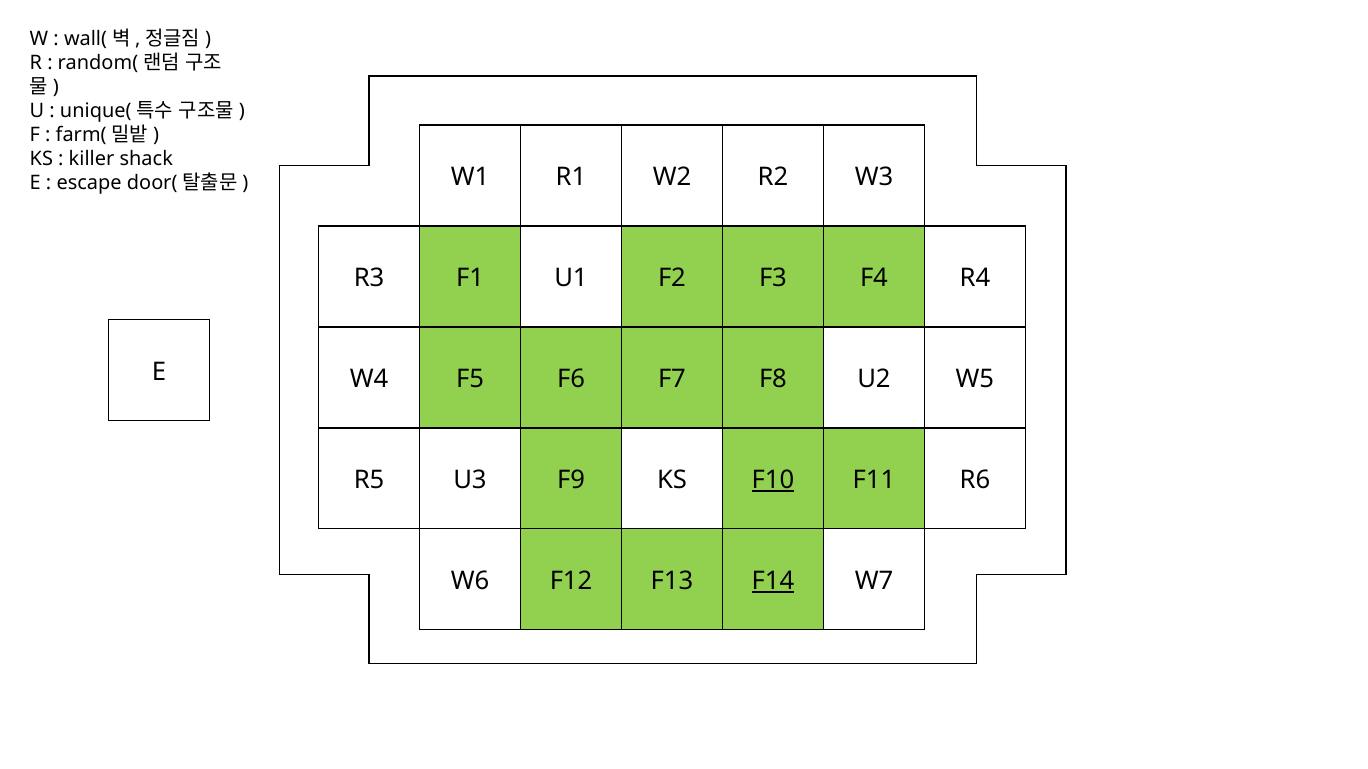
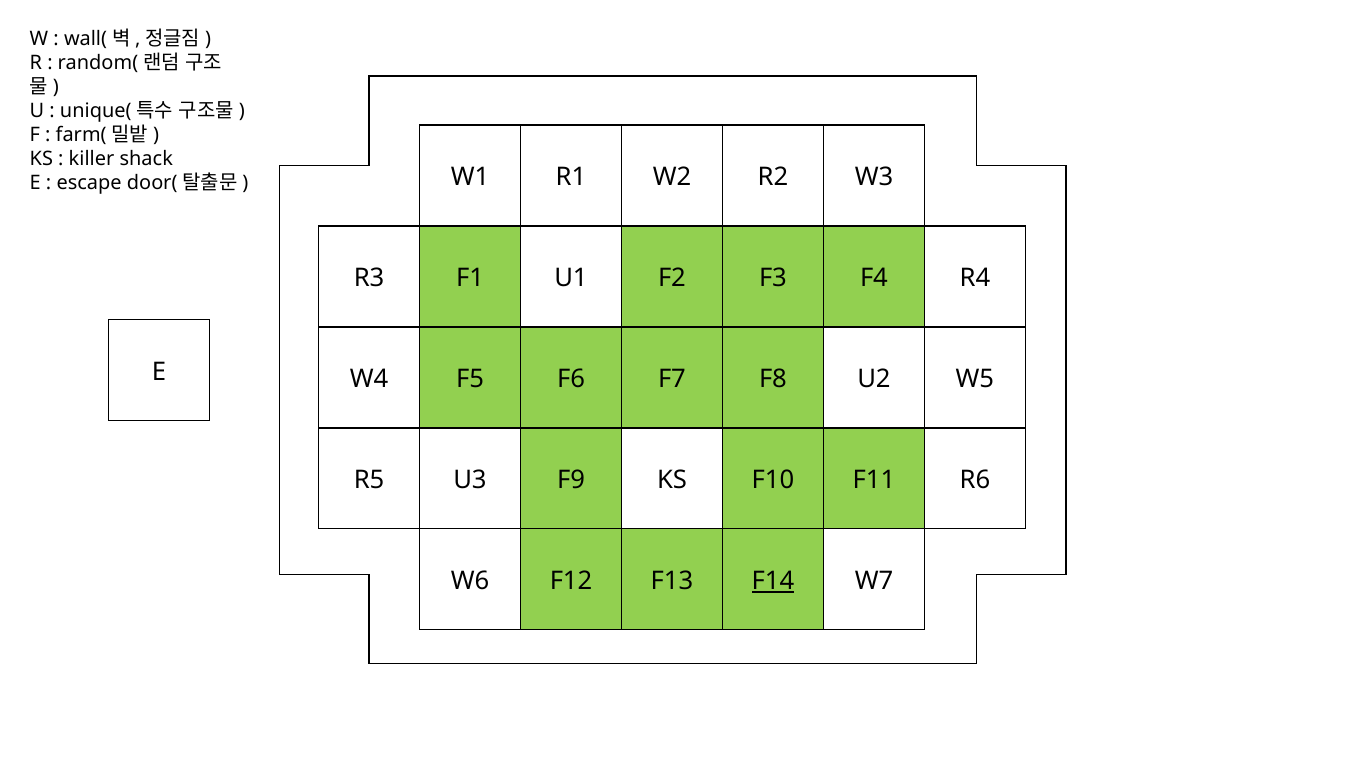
F10 underline: present -> none (773, 480)
